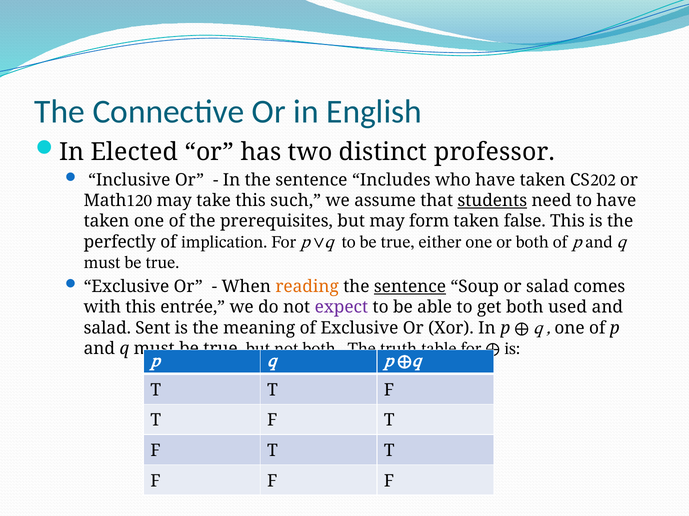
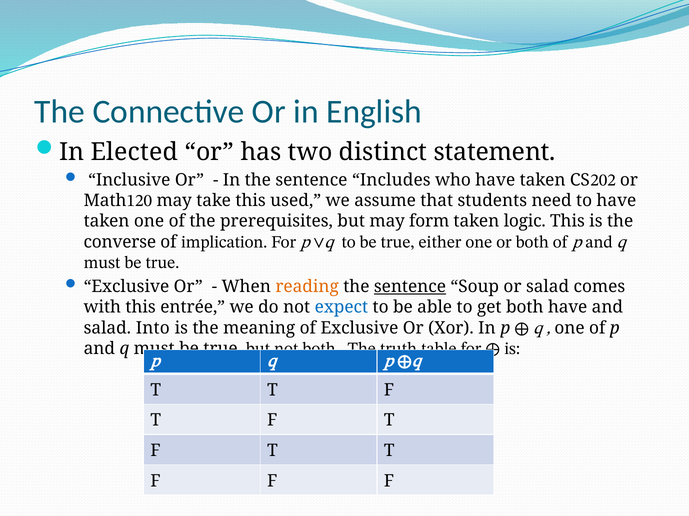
professor: professor -> statement (495, 152)
such: such -> used (296, 201)
students underline: present -> none (492, 201)
false: false -> logic (525, 222)
perfectly: perfectly -> converse (120, 242)
expect colour: purple -> blue (341, 308)
both used: used -> have (568, 308)
Sent: Sent -> Into (153, 328)
